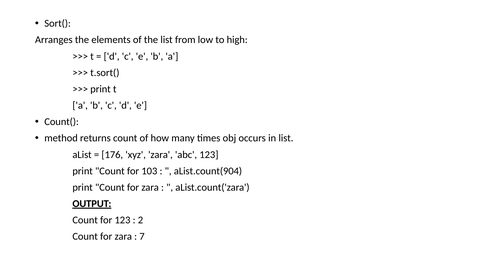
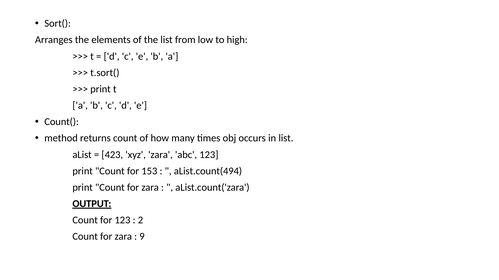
176: 176 -> 423 (112, 155)
103: 103 -> 153 (149, 171)
aList.count(904: aList.count(904 -> aList.count(494 (208, 171)
7: 7 -> 9 (142, 237)
